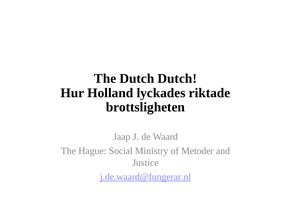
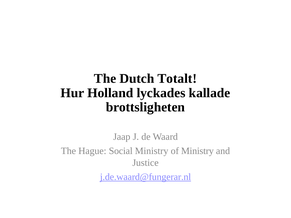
Dutch Dutch: Dutch -> Totalt (177, 79)
riktade: riktade -> kallade (210, 93)
of Metoder: Metoder -> Ministry (197, 151)
